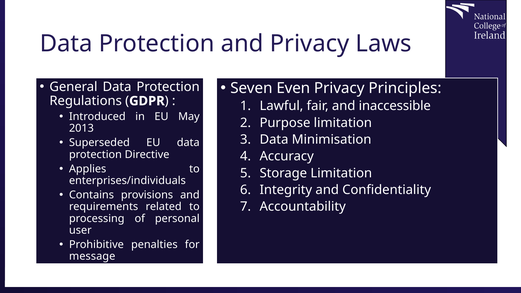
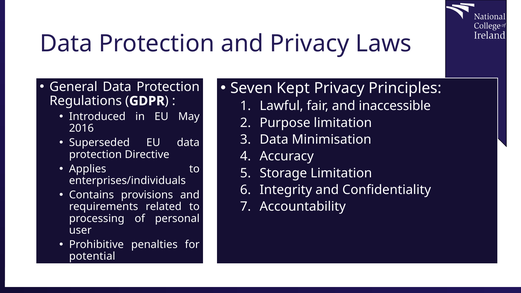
Even: Even -> Kept (293, 88)
2013: 2013 -> 2016 (81, 128)
message: message -> potential (92, 256)
